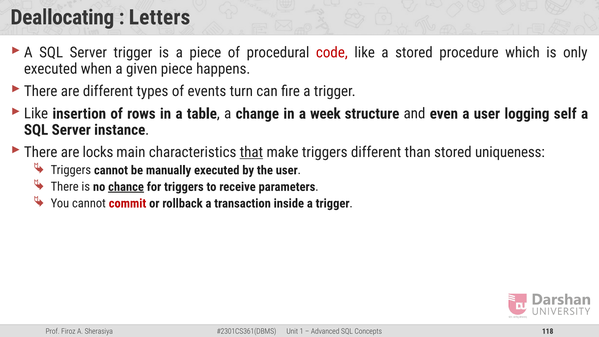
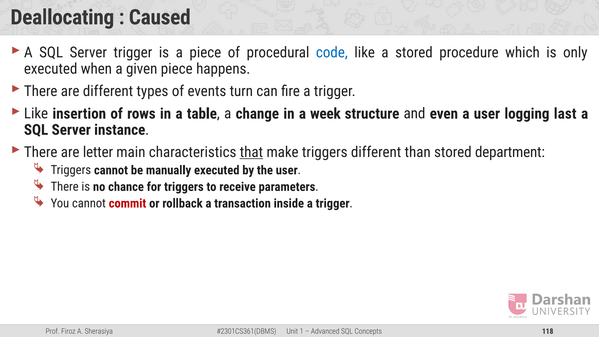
Letters: Letters -> Caused (160, 17)
code colour: red -> blue (332, 53)
self: self -> last (565, 114)
locks: locks -> letter (98, 152)
uniqueness: uniqueness -> department (510, 152)
chance underline: present -> none (126, 187)
